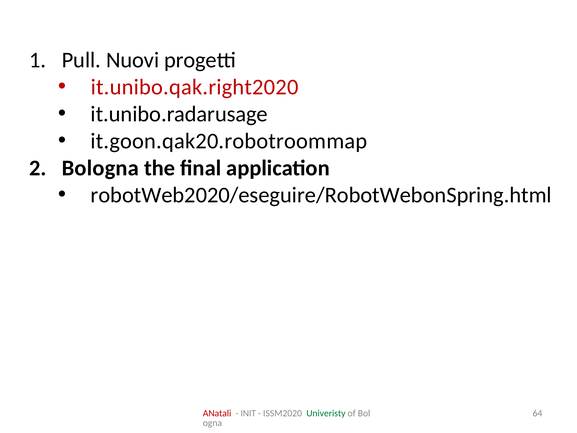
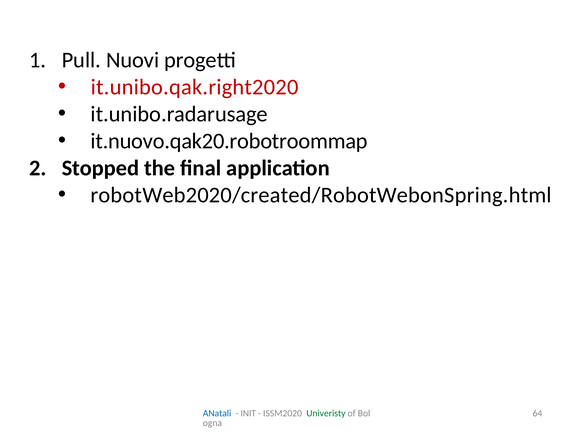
it.goon.qak20.robotroommap: it.goon.qak20.robotroommap -> it.nuovo.qak20.robotroommap (229, 141)
Bologna: Bologna -> Stopped (100, 168)
robotWeb2020/eseguire/RobotWebonSpring.html: robotWeb2020/eseguire/RobotWebonSpring.html -> robotWeb2020/created/RobotWebonSpring.html (321, 195)
ANatali colour: red -> blue (217, 413)
